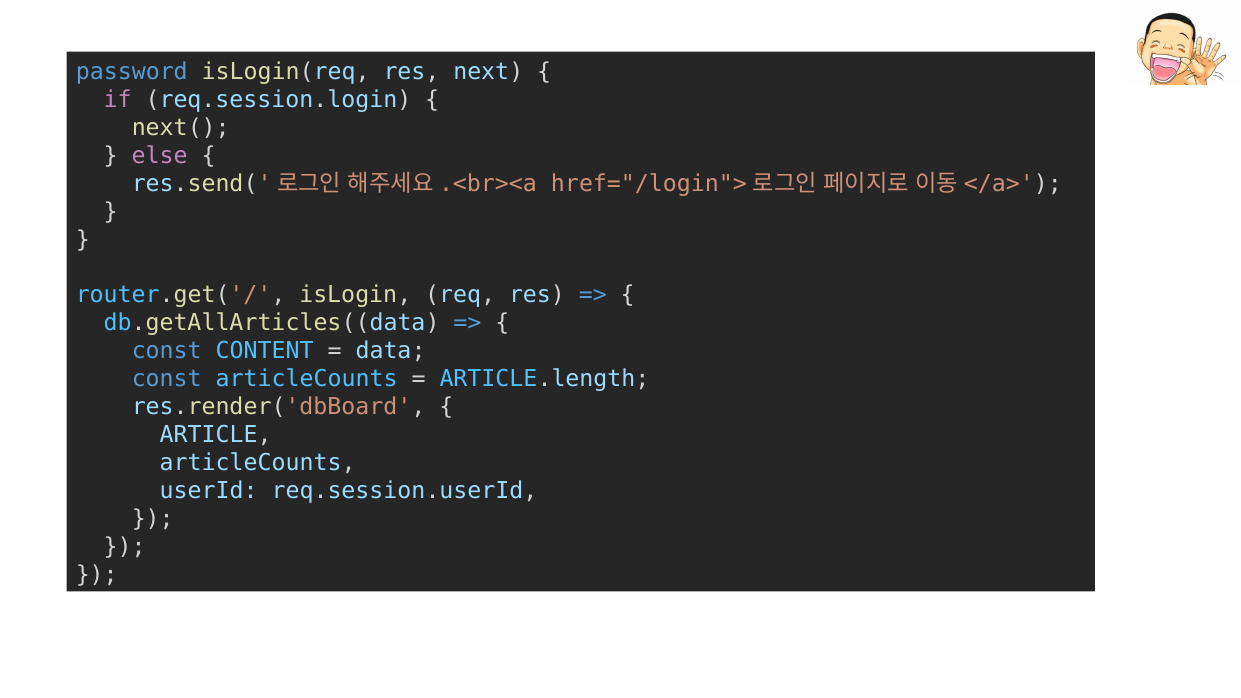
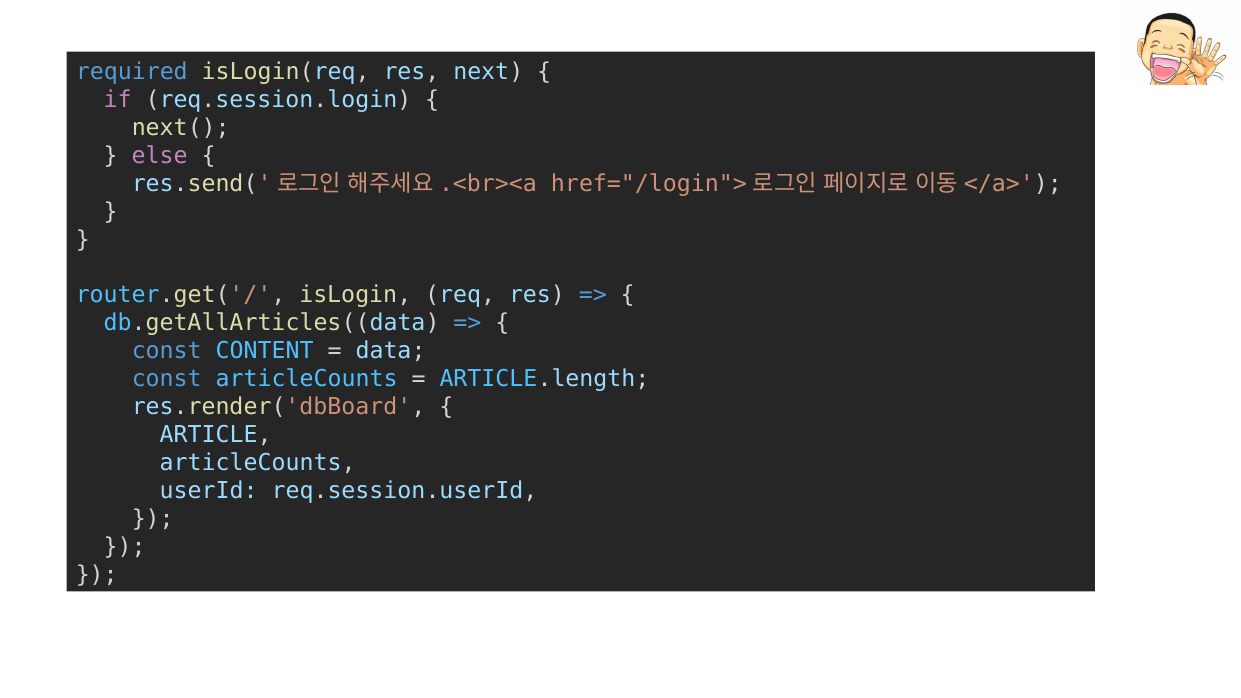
password: password -> required (132, 72)
